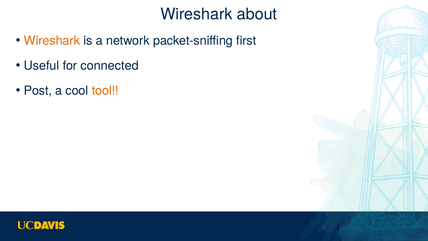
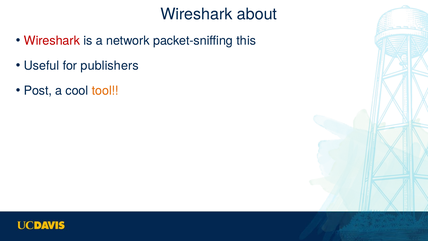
Wireshark colour: orange -> red (52, 41)
first: first -> this (246, 41)
connected: connected -> publishers (110, 66)
